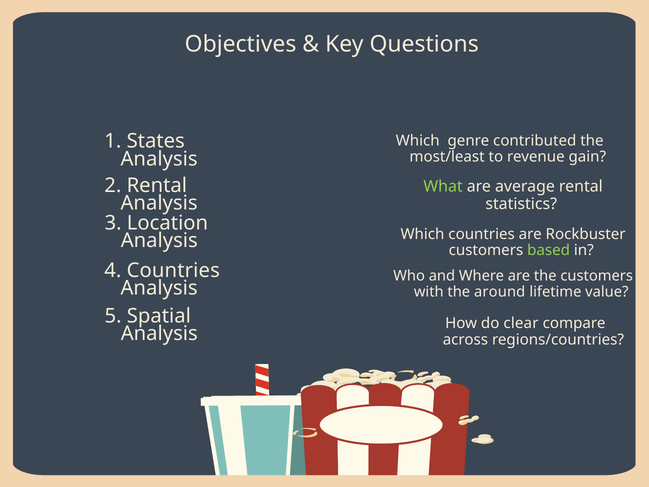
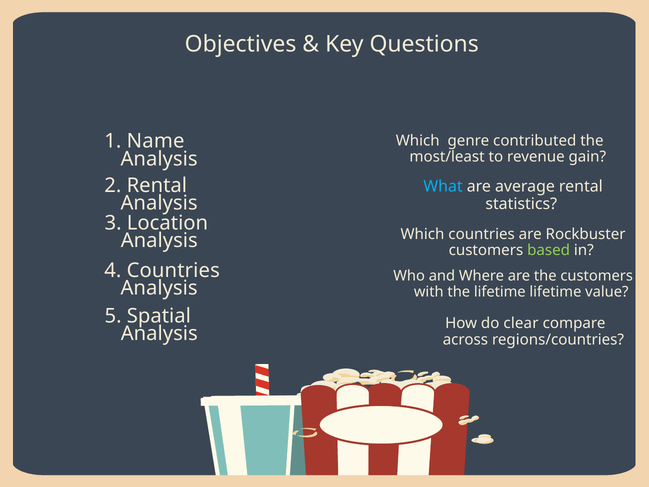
States: States -> Name (156, 141)
What colour: light green -> light blue (443, 186)
the around: around -> lifetime (500, 292)
